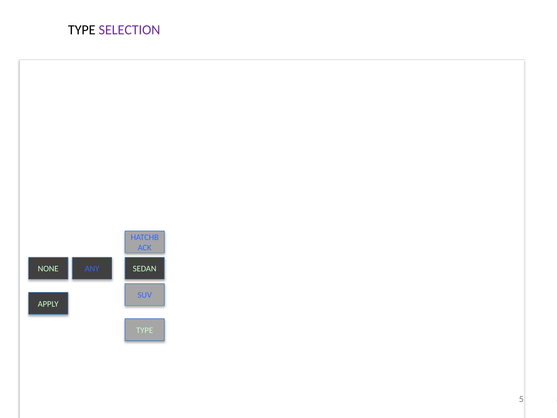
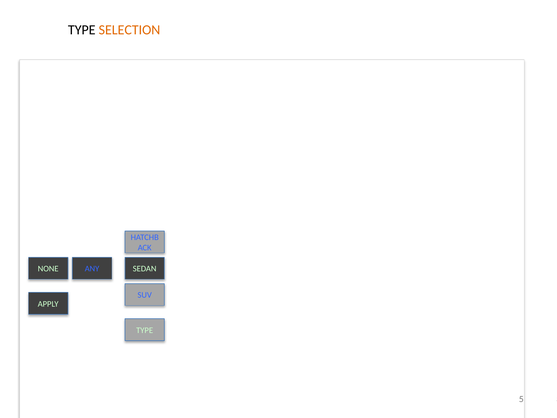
SELECTION colour: purple -> orange (129, 30)
